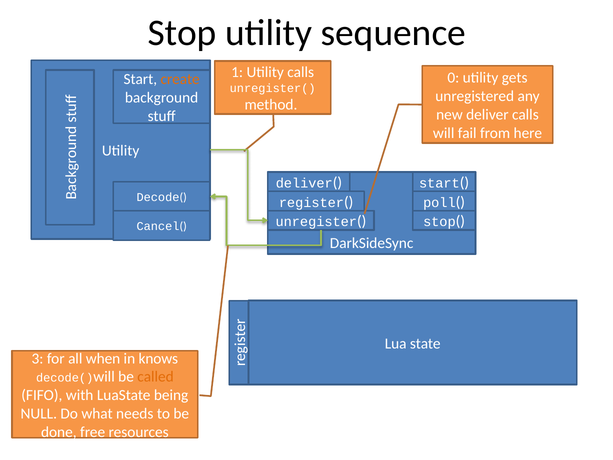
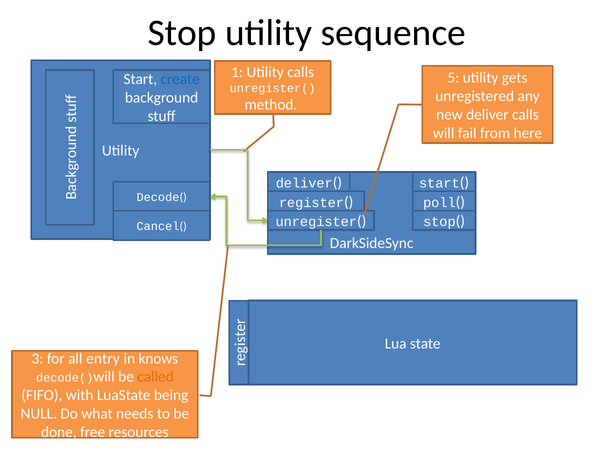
0: 0 -> 5 (453, 78)
create colour: orange -> blue (180, 79)
when: when -> entry (103, 358)
